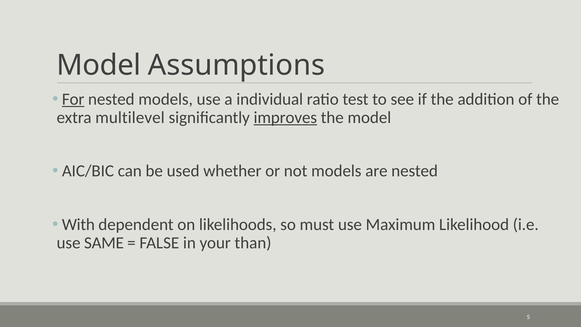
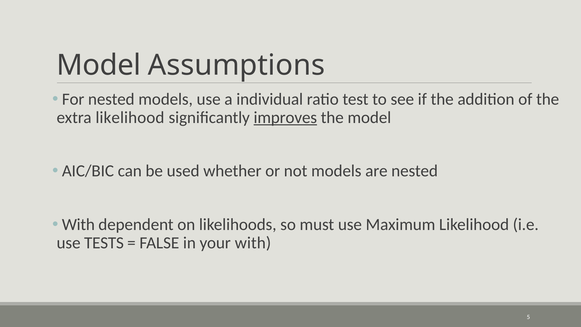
For underline: present -> none (73, 99)
extra multilevel: multilevel -> likelihood (130, 117)
SAME: SAME -> TESTS (104, 243)
your than: than -> with (253, 243)
